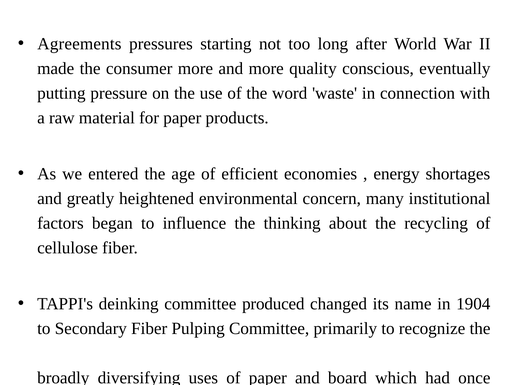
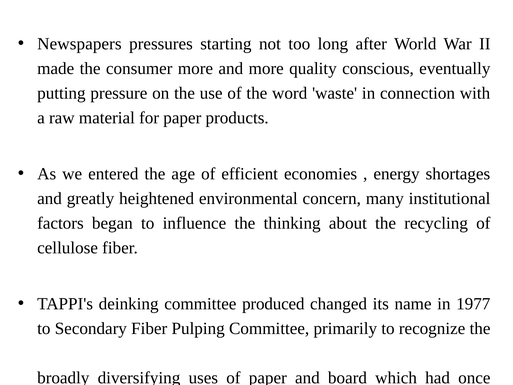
Agreements: Agreements -> Newspapers (79, 44)
1904: 1904 -> 1977 (473, 304)
